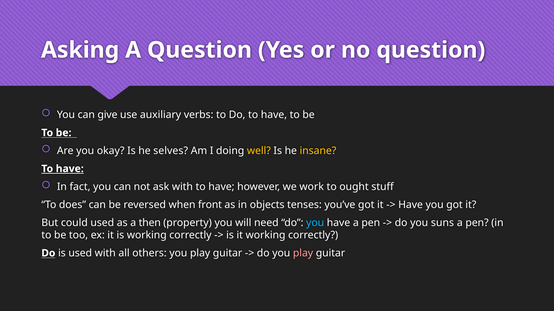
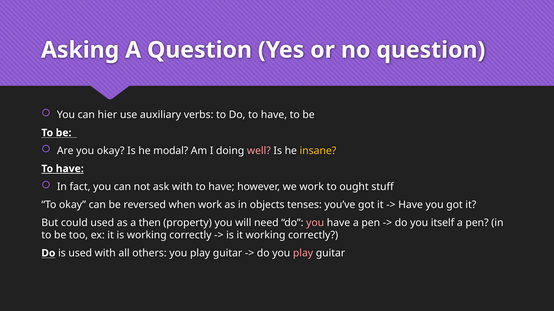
give: give -> hier (107, 115)
selves: selves -> modal (171, 151)
well colour: yellow -> pink (259, 151)
To does: does -> okay (72, 205)
when front: front -> work (210, 205)
you colour: light blue -> pink (315, 223)
suns: suns -> itself (443, 223)
